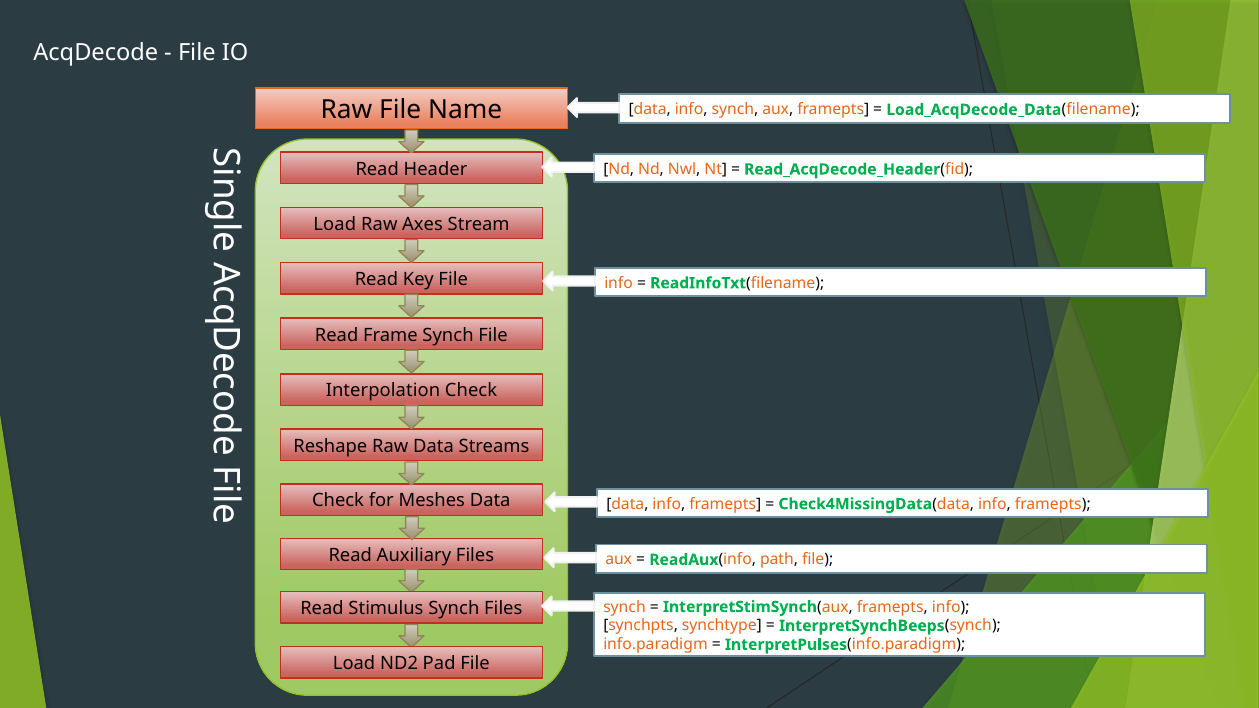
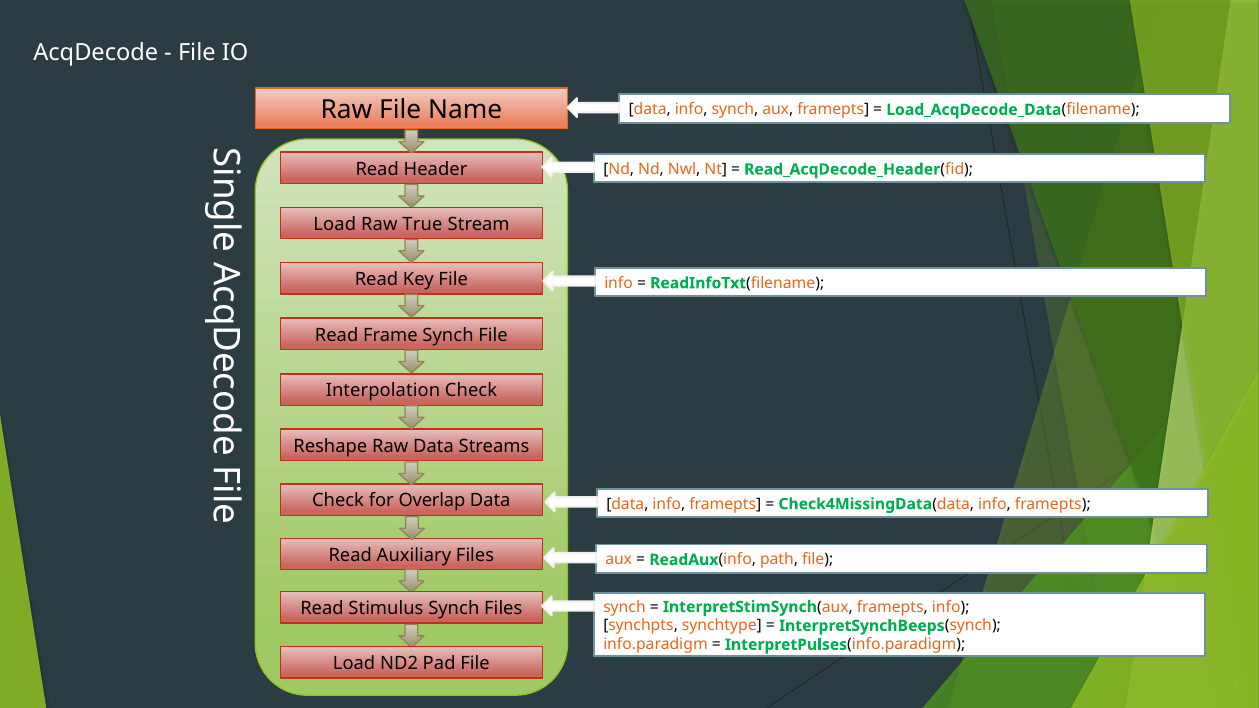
Axes: Axes -> True (422, 224)
Meshes: Meshes -> Overlap (432, 501)
